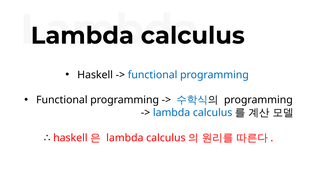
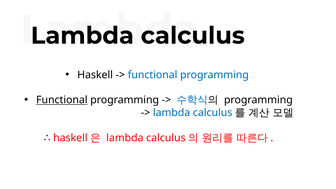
Functional underline: none -> present (62, 100)
